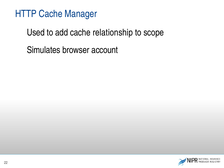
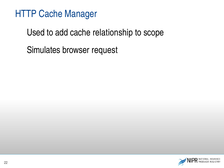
account: account -> request (105, 50)
